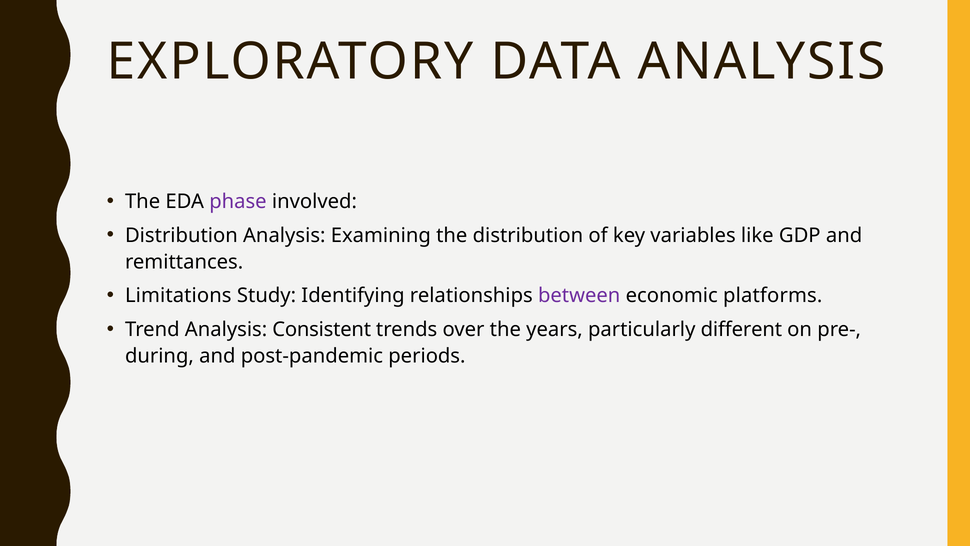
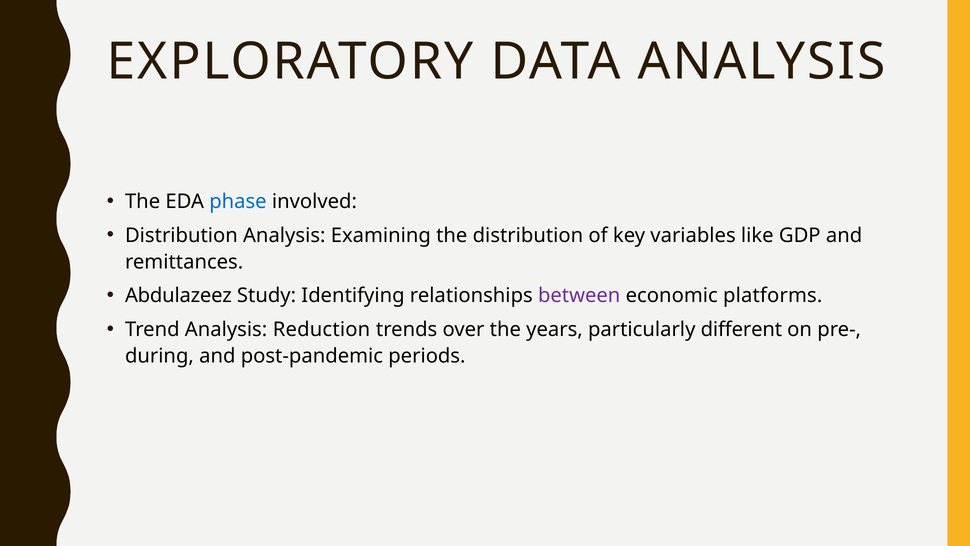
phase colour: purple -> blue (238, 201)
Limitations: Limitations -> Abdulazeez (178, 296)
Consistent: Consistent -> Reduction (321, 329)
